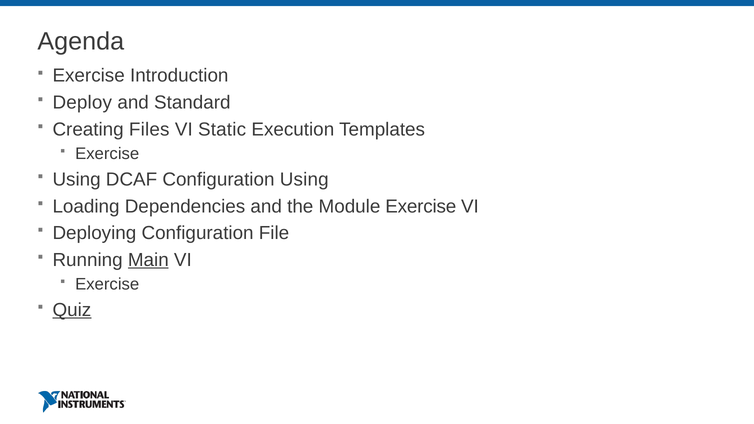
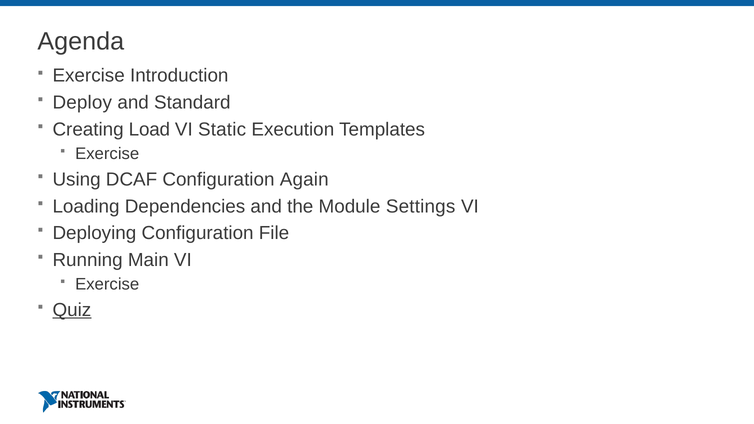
Files: Files -> Load (149, 129)
Configuration Using: Using -> Again (304, 180)
Module Exercise: Exercise -> Settings (421, 206)
Main underline: present -> none (148, 260)
